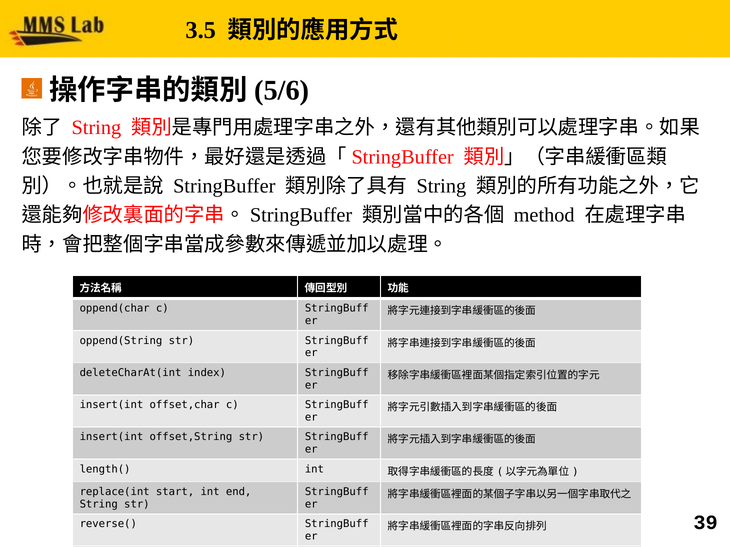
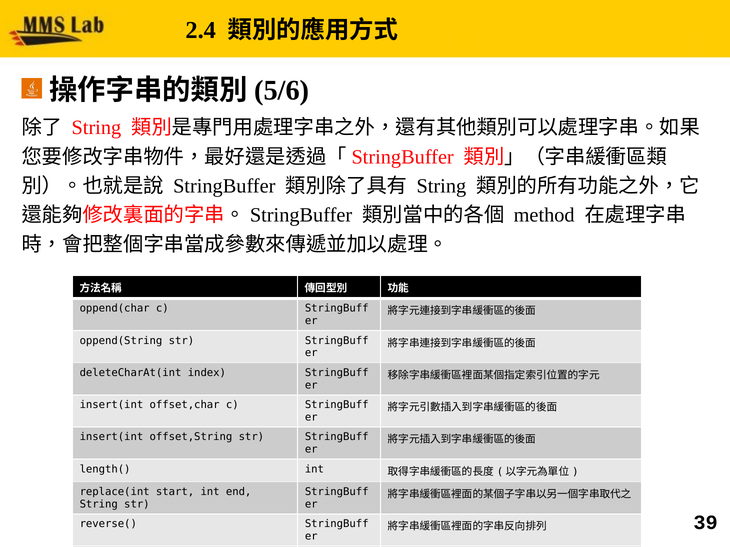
3.5: 3.5 -> 2.4 (201, 30)
